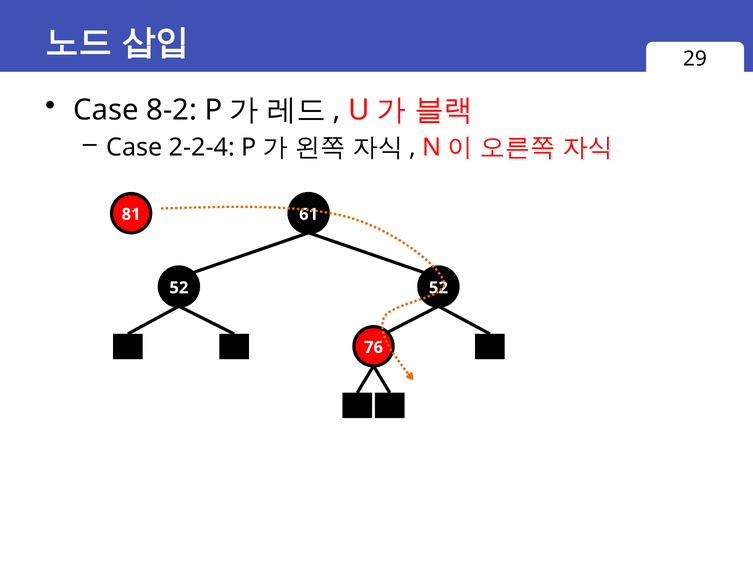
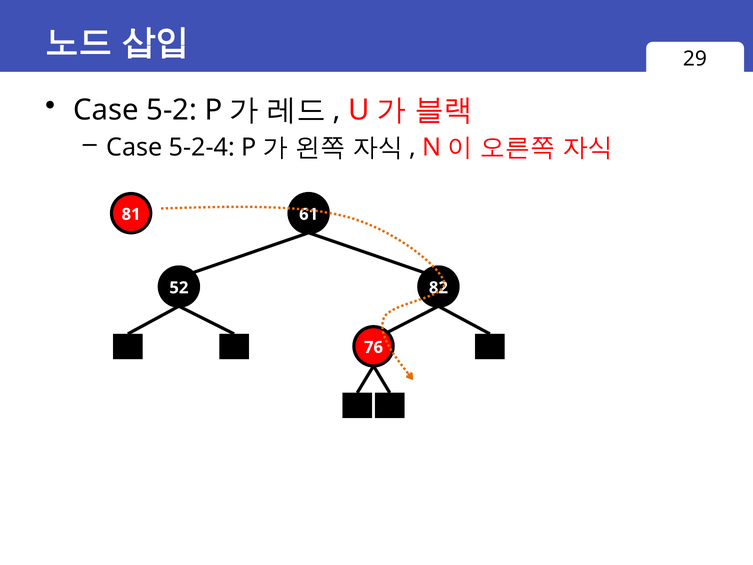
8-2: 8-2 -> 5-2 (172, 110)
2-2-4: 2-2-4 -> 5-2-4 (202, 147)
52 52: 52 -> 82 (438, 288)
